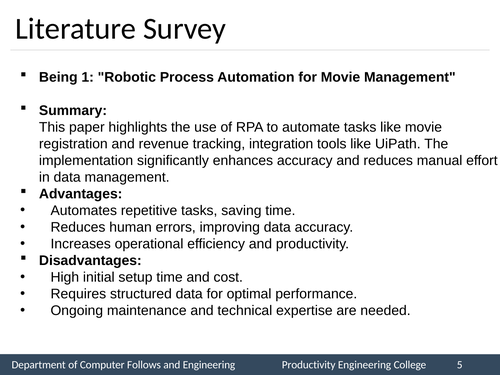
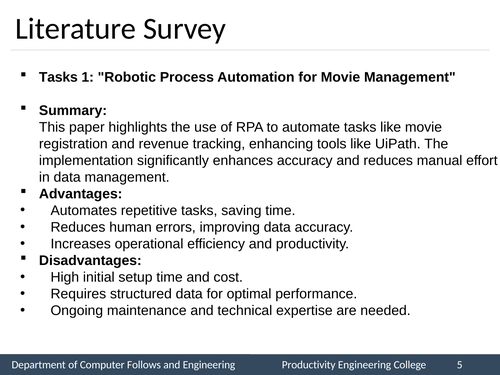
Being: Being -> Tasks (58, 77)
integration: integration -> enhancing (281, 144)
